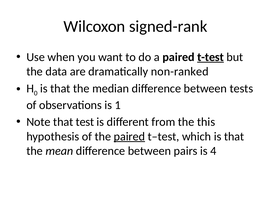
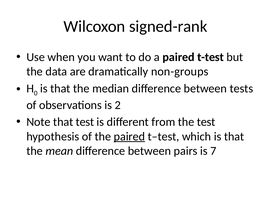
t-test underline: present -> none (211, 57)
non-ranked: non-ranked -> non-groups (180, 71)
1: 1 -> 2 (118, 105)
the this: this -> test (206, 121)
4: 4 -> 7 (213, 150)
